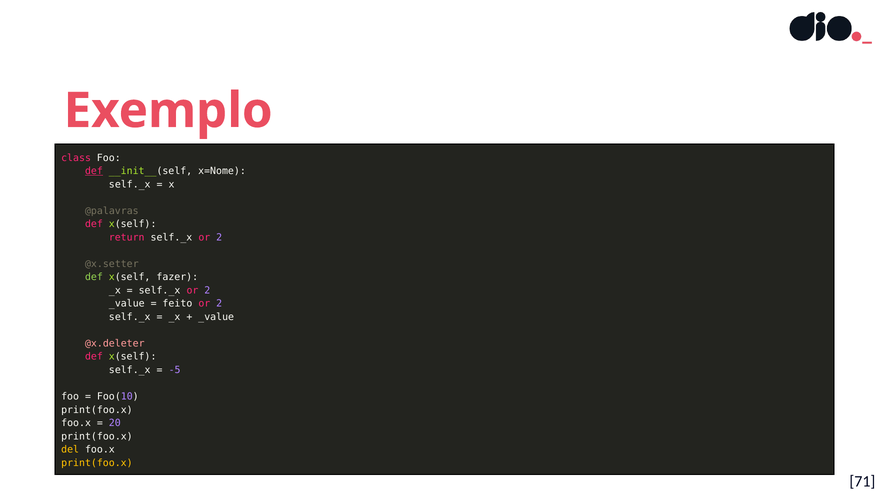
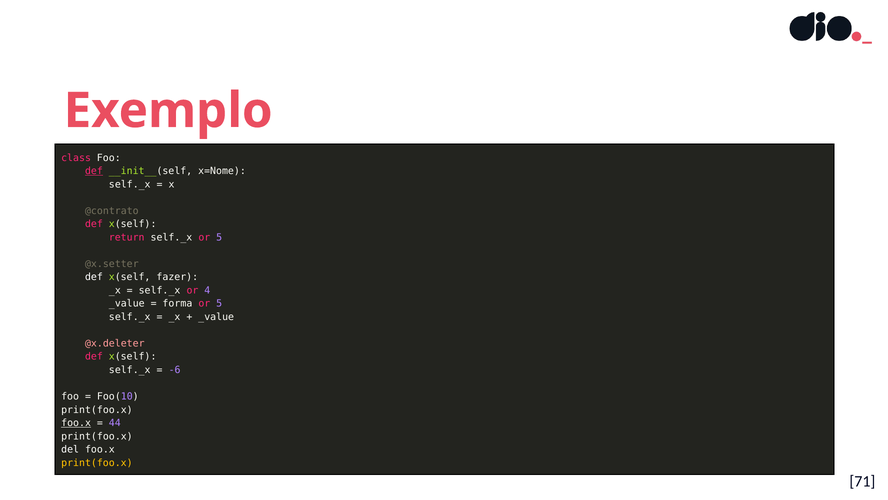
@palavras: @palavras -> @contrato (112, 211)
2: 2 -> 5 (219, 237)
def colour: light green -> white (94, 277)
2: 2 -> 4 (207, 290)
feito: feito -> forma (177, 303)
2: 2 -> 5 (219, 303)
-5: -5 -> -6 (175, 370)
foo.x underline: none -> present (76, 423)
20: 20 -> 44 (115, 423)
del colour: yellow -> white (70, 449)
